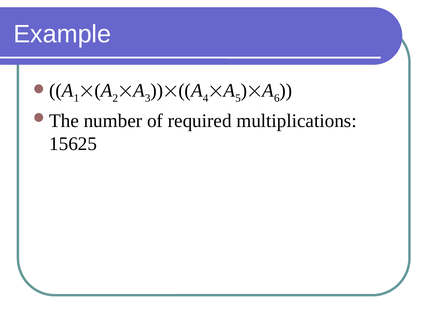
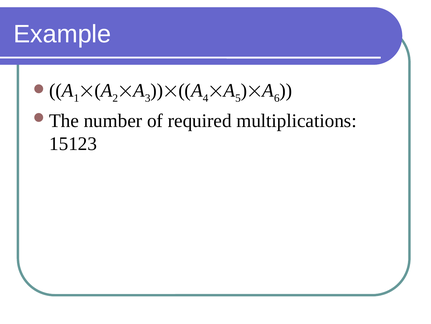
15625: 15625 -> 15123 (73, 143)
